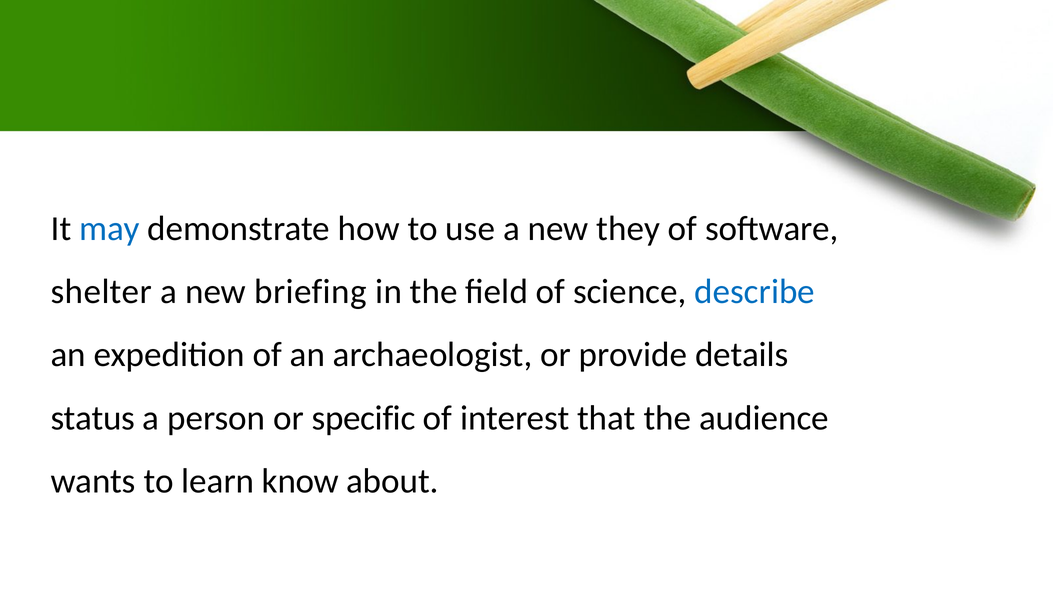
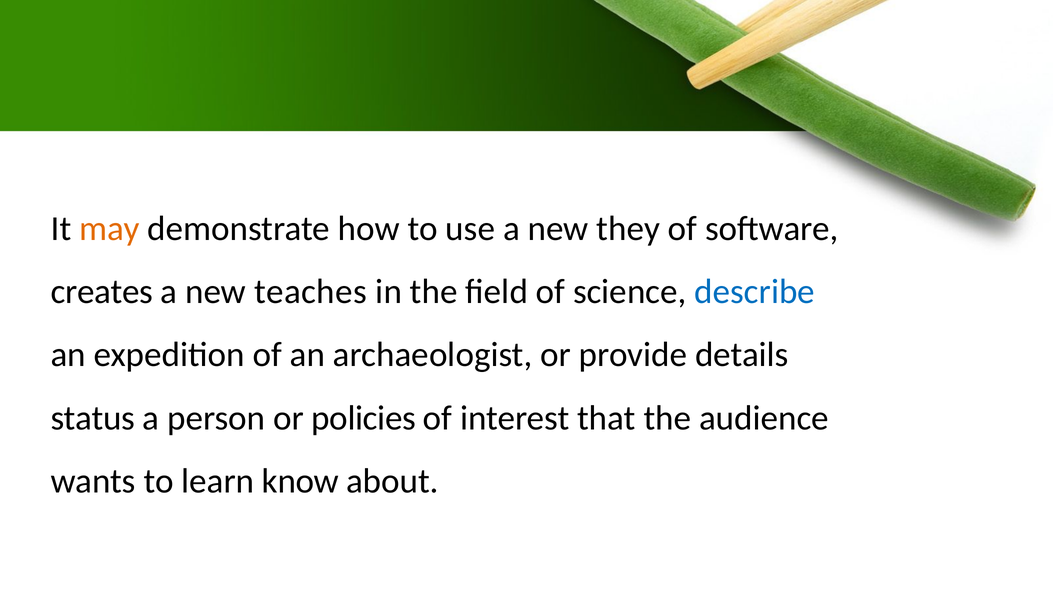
may colour: blue -> orange (109, 229)
shelter: shelter -> creates (102, 292)
briefing: briefing -> teaches (311, 292)
specific: specific -> policies (364, 418)
